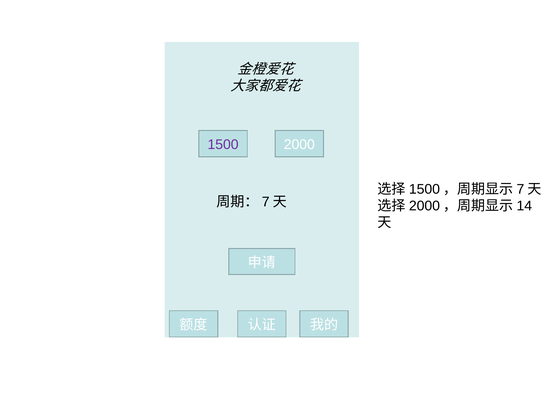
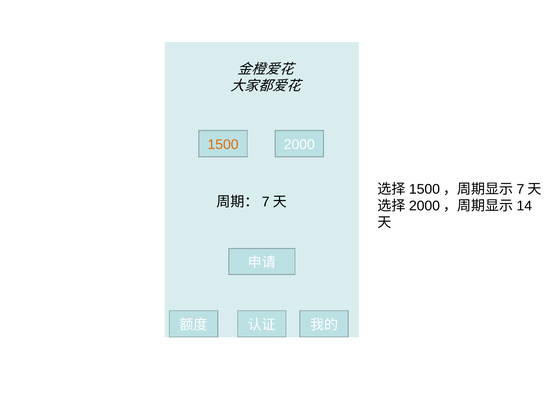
1500 colour: purple -> orange (223, 145)
